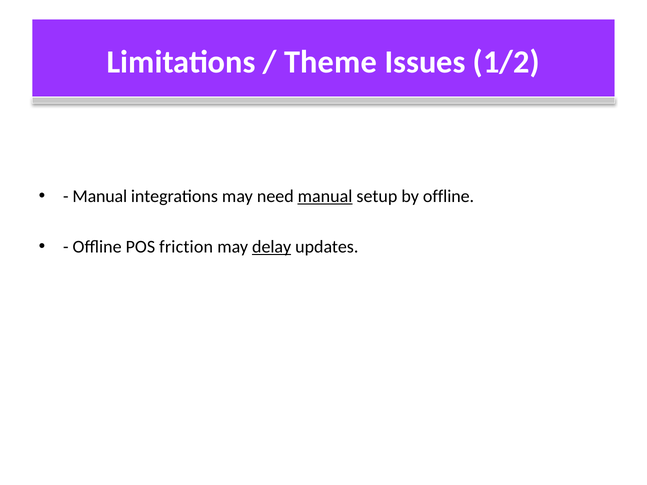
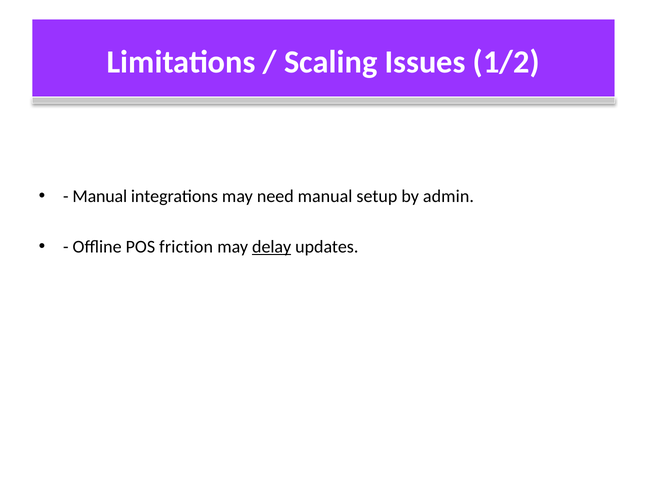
Theme: Theme -> Scaling (331, 62)
manual underline: present -> none (325, 196)
by offline: offline -> admin (448, 196)
